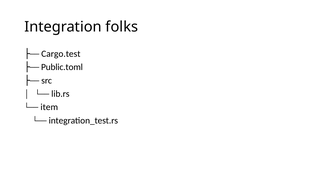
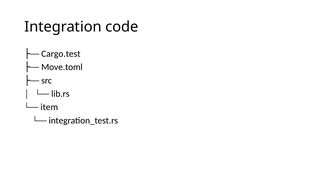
folks: folks -> code (122, 27)
Public.toml: Public.toml -> Move.toml (62, 67)
